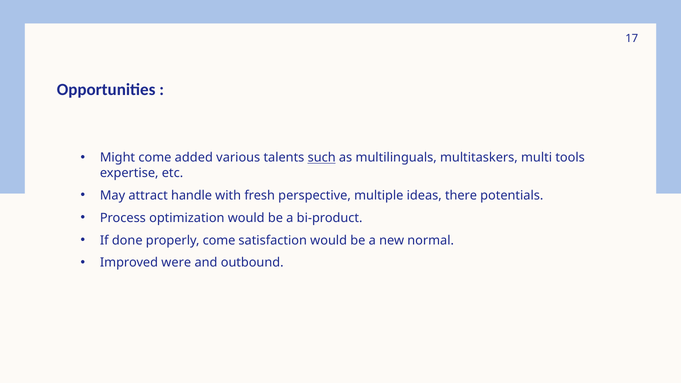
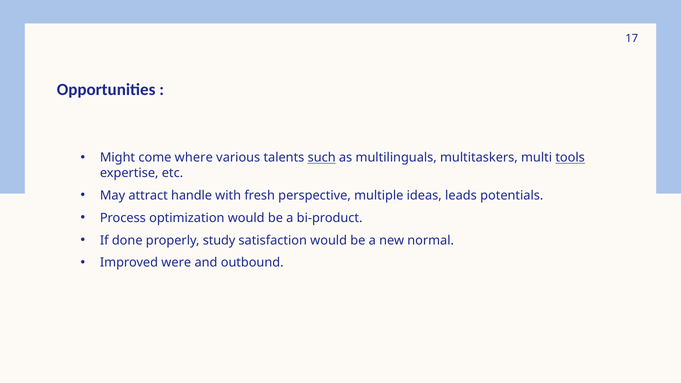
added: added -> where (194, 158)
tools underline: none -> present (570, 158)
there: there -> leads (461, 195)
properly come: come -> study (219, 240)
